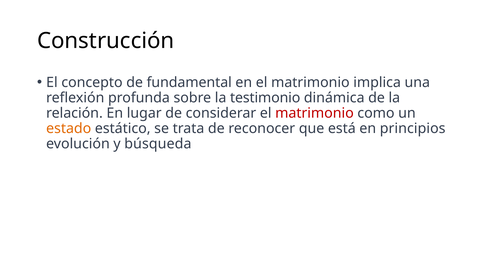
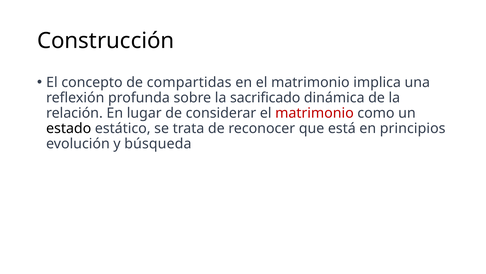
fundamental: fundamental -> compartidas (189, 82)
testimonio: testimonio -> sacrificado (265, 97)
estado colour: orange -> black (69, 128)
